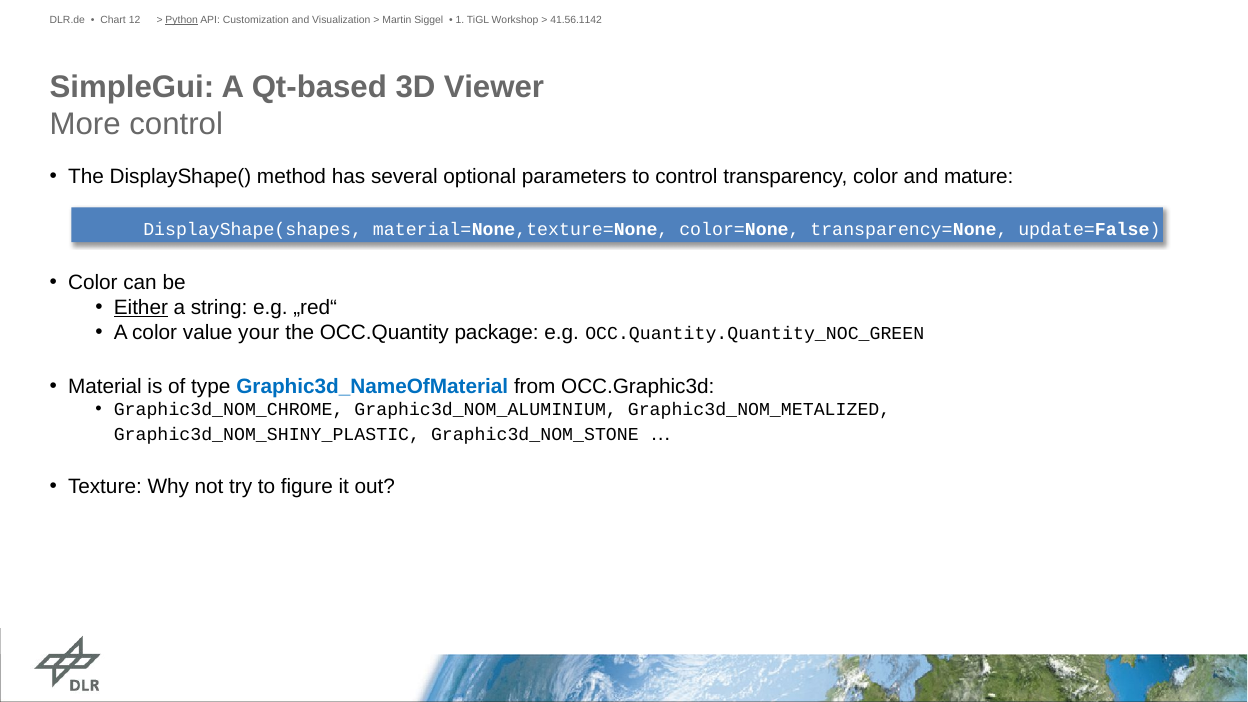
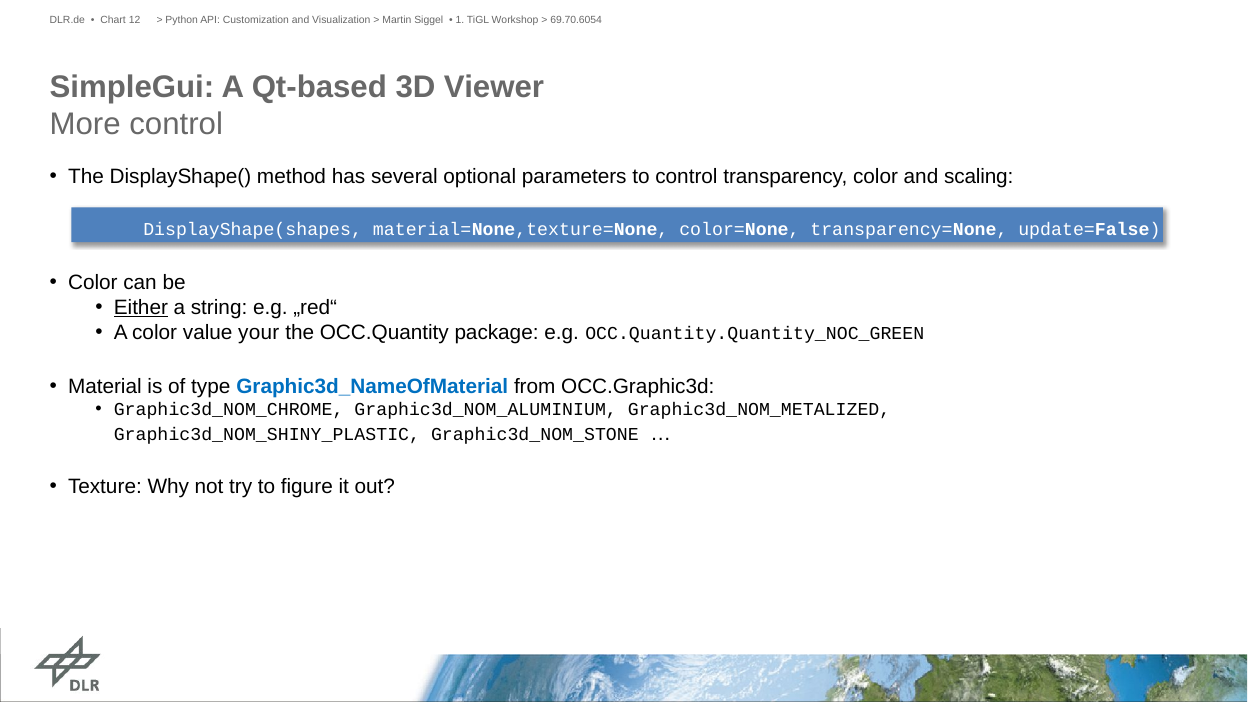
Python underline: present -> none (182, 20)
41.56.1142: 41.56.1142 -> 69.70.6054 (576, 20)
mature: mature -> scaling (979, 177)
